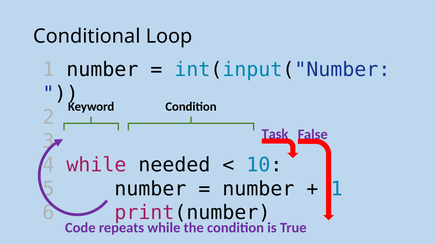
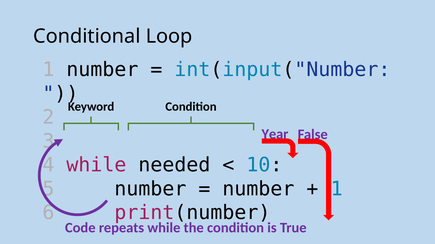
Task: Task -> Year (275, 134)
